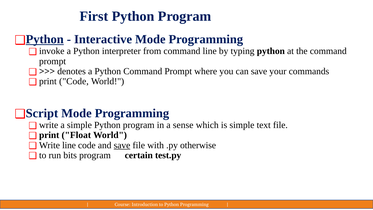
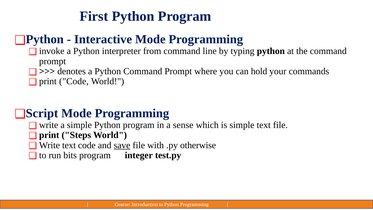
Python underline: present -> none (45, 39)
can save: save -> hold (259, 71)
Float: Float -> Steps (76, 135)
Write line: line -> text (69, 145)
certain: certain -> integer (139, 155)
